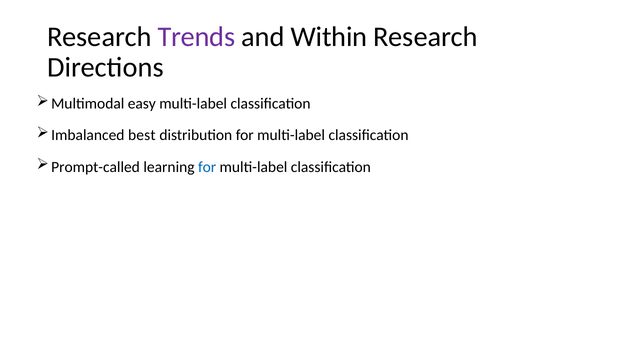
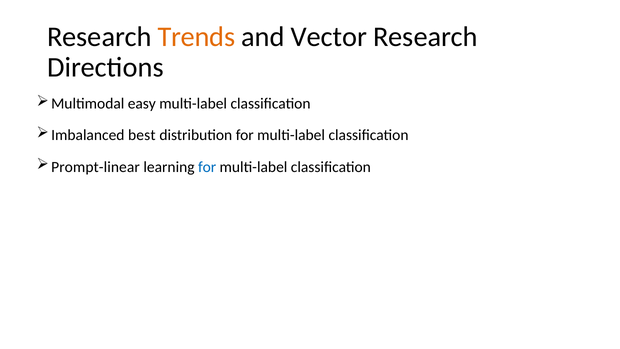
Trends colour: purple -> orange (196, 37)
Within: Within -> Vector (329, 37)
Prompt-called: Prompt-called -> Prompt-linear (95, 167)
